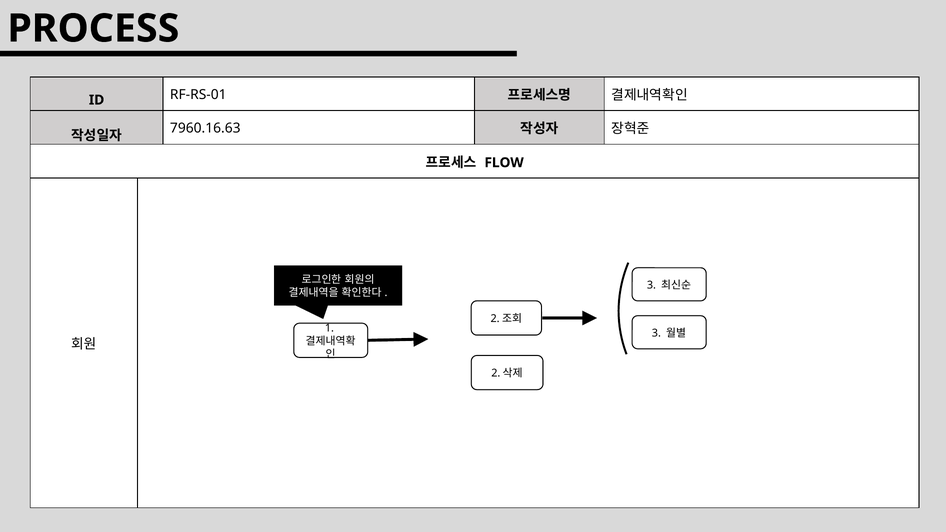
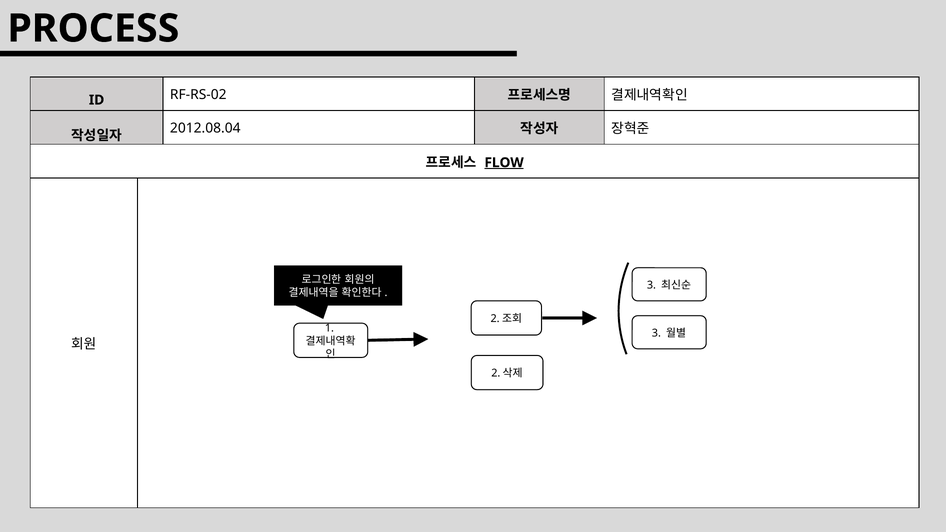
RF-RS-01: RF-RS-01 -> RF-RS-02 (198, 95)
7960.16.63: 7960.16.63 -> 2012.08.04 (205, 128)
FLOW underline: none -> present (504, 163)
